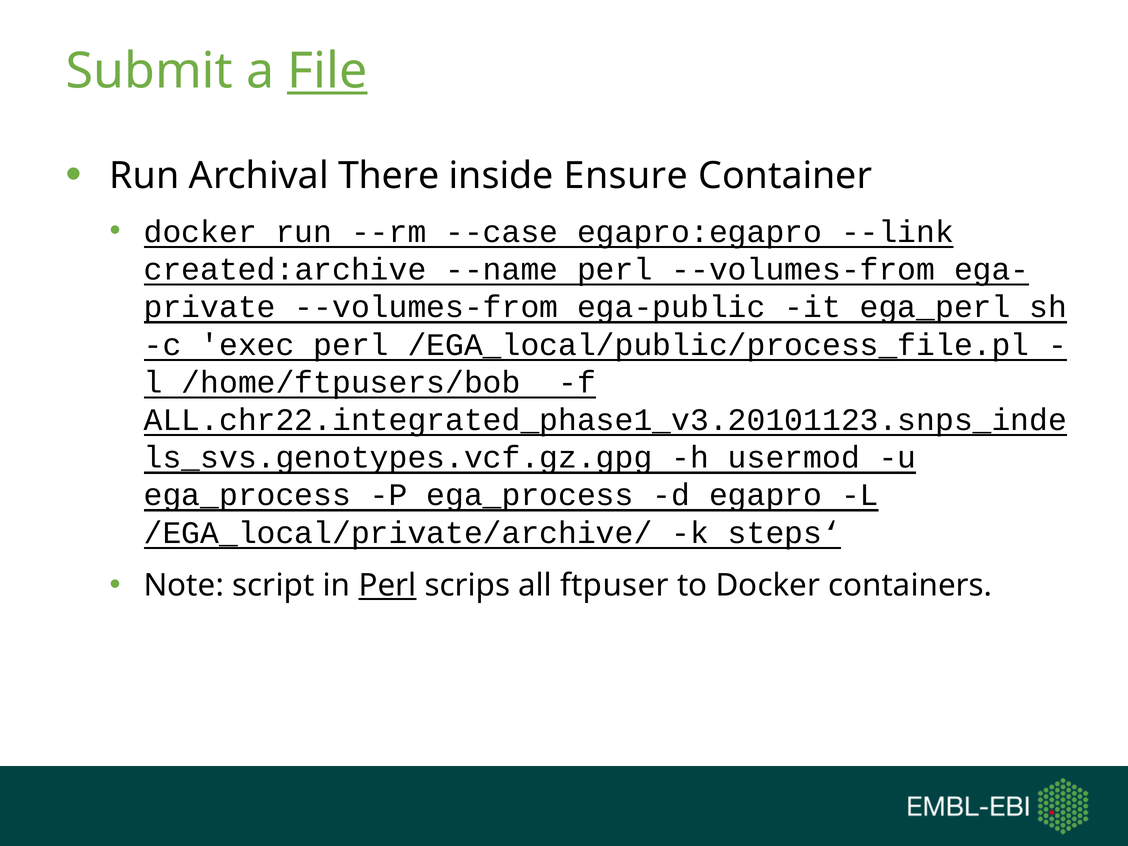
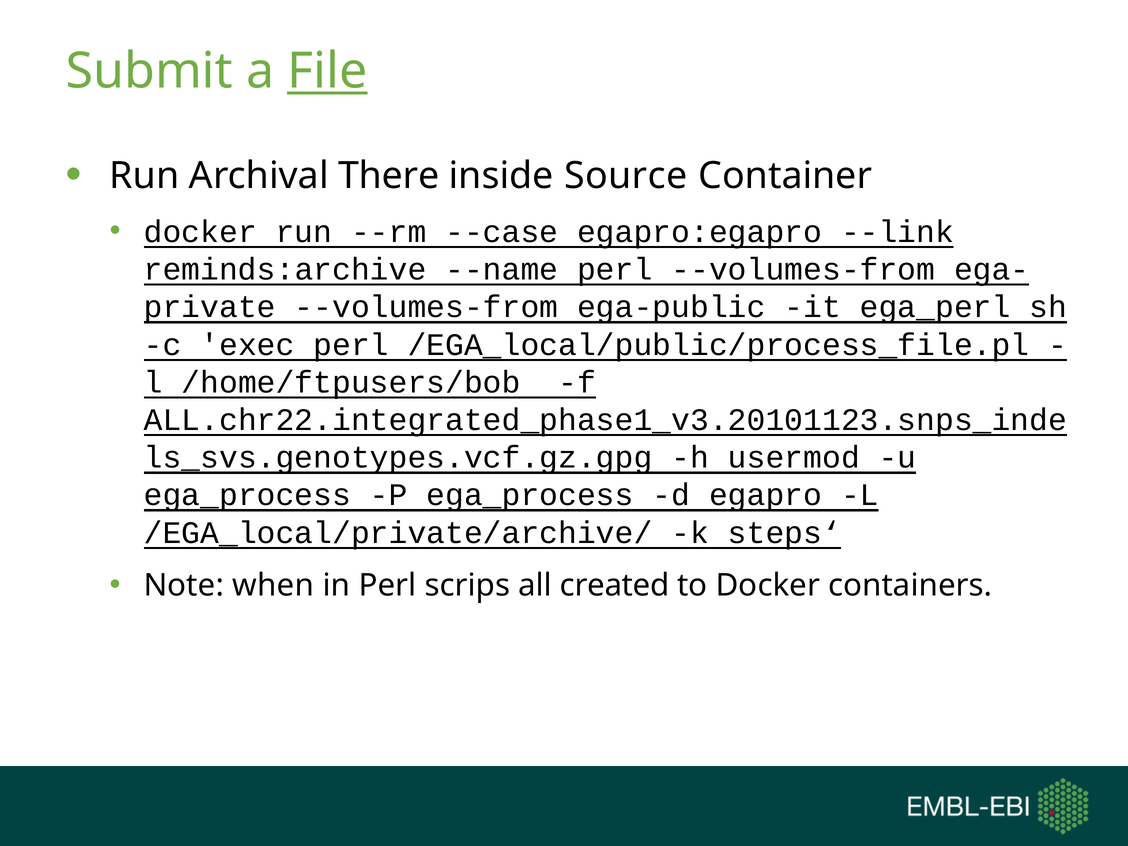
Ensure: Ensure -> Source (626, 176)
created:archive: created:archive -> reminds:archive (285, 269)
script: script -> when (273, 586)
Perl underline: present -> none (387, 586)
ftpuser: ftpuser -> created (615, 586)
